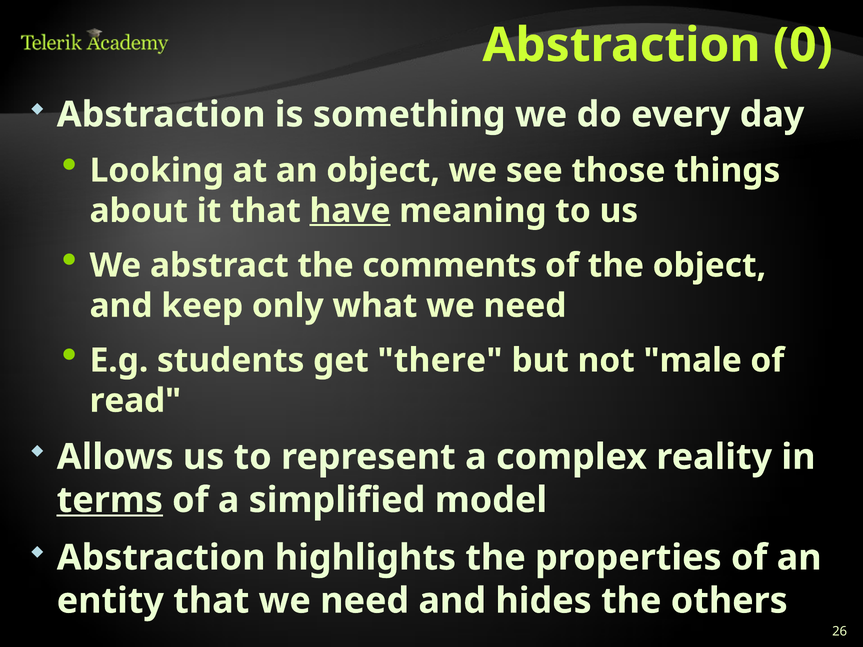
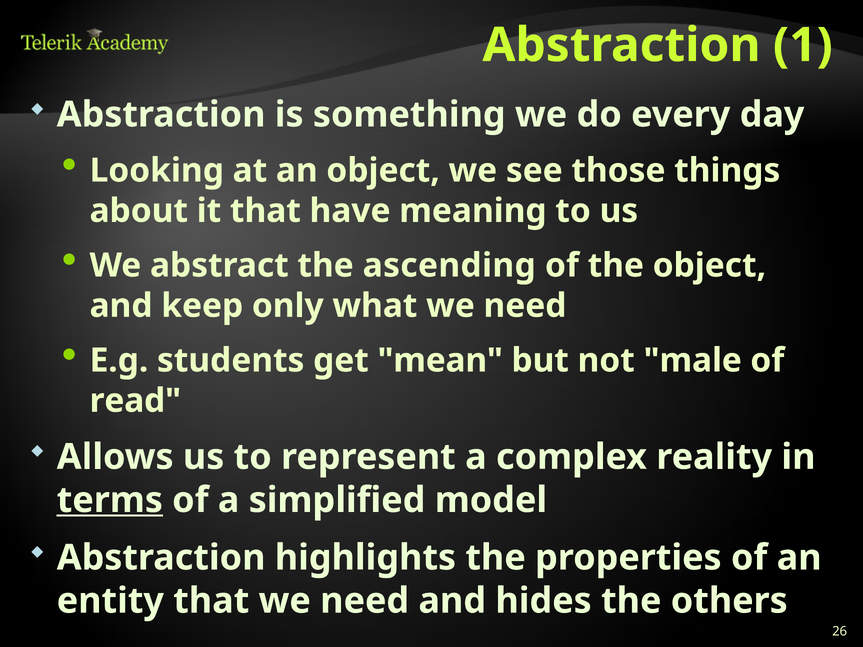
0: 0 -> 1 (803, 45)
have underline: present -> none (350, 211)
comments: comments -> ascending (449, 266)
there: there -> mean (440, 361)
